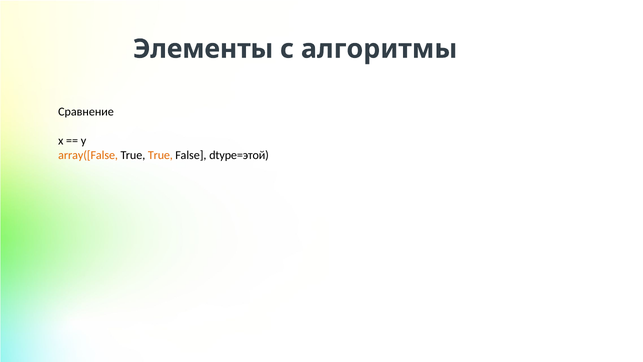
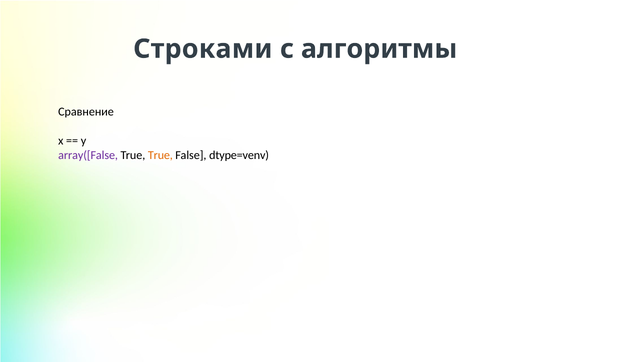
Элементы: Элементы -> Строками (203, 49)
array([False colour: orange -> purple (88, 155)
dtype=этой: dtype=этой -> dtype=venv (239, 155)
